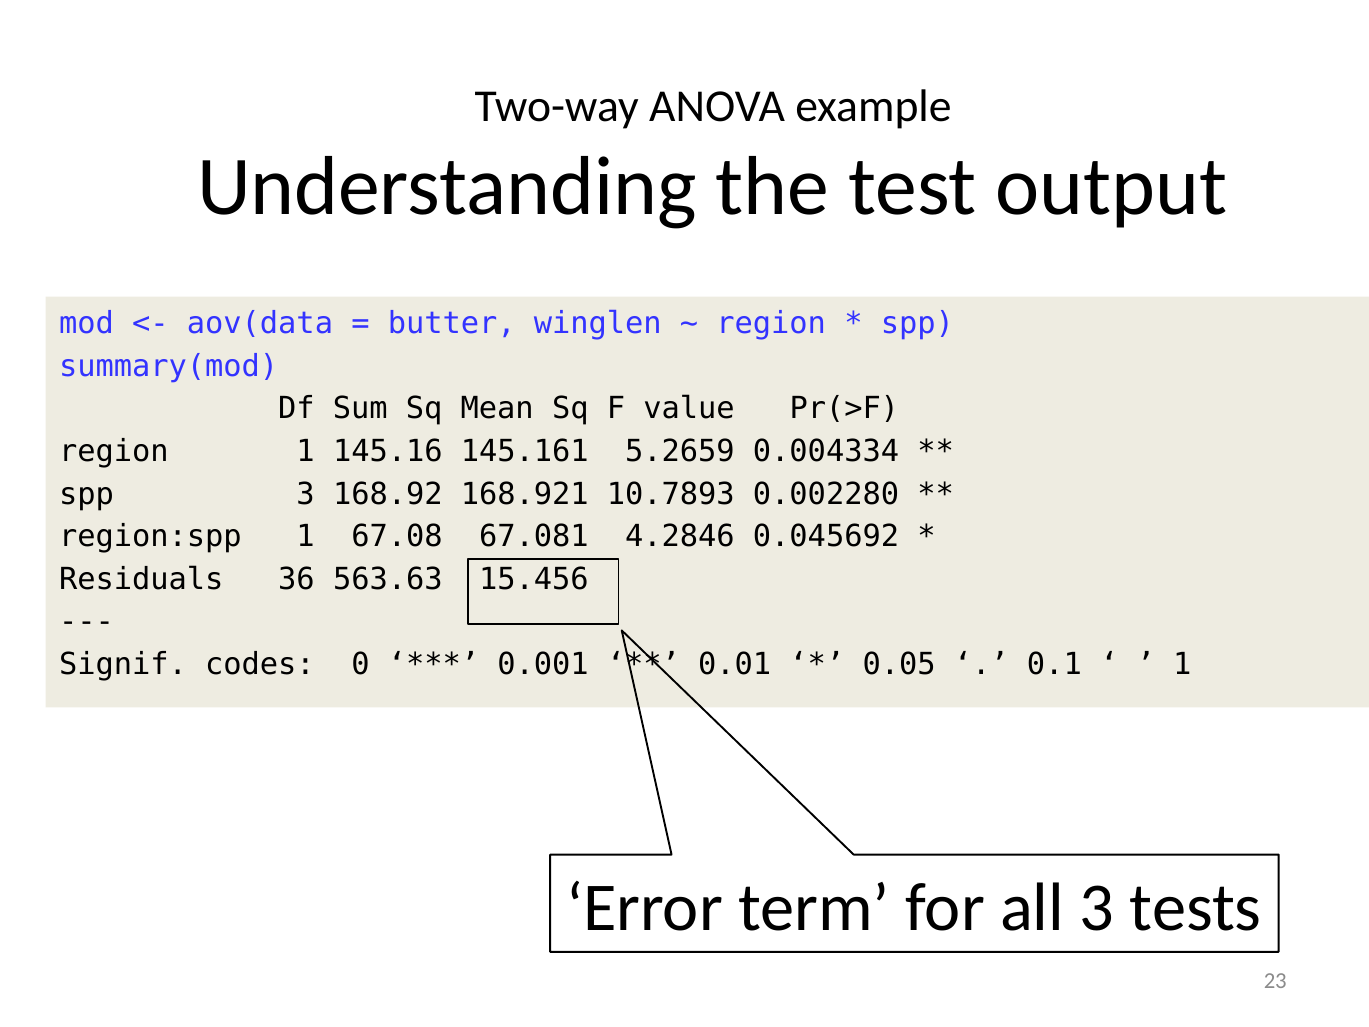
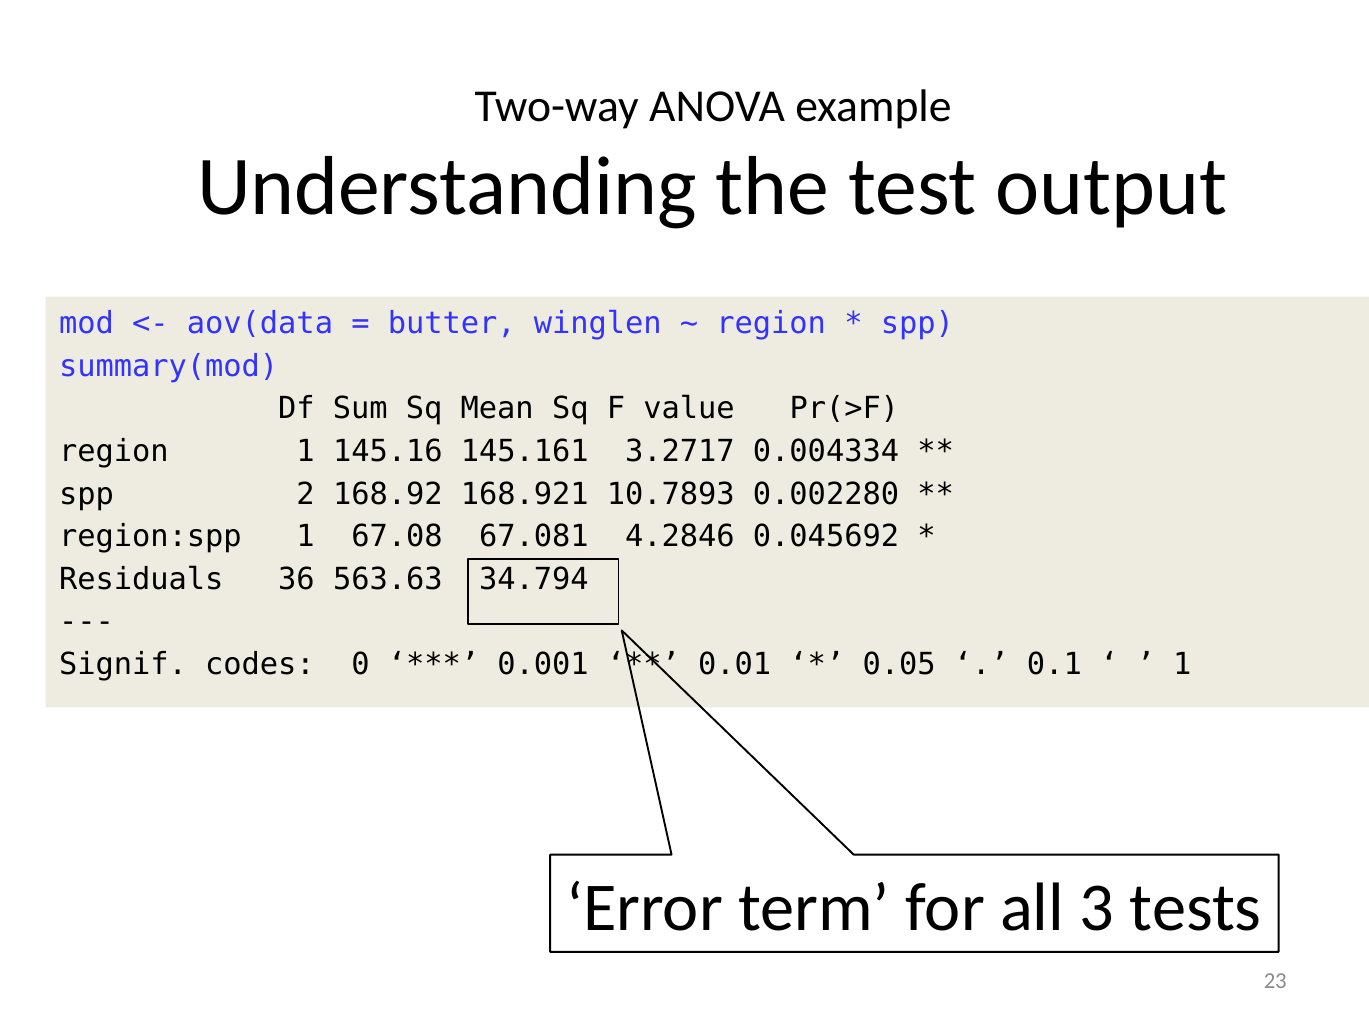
5.2659: 5.2659 -> 3.2717 (680, 451)
spp 3: 3 -> 2 (306, 494)
15.456: 15.456 -> 34.794 (534, 579)
